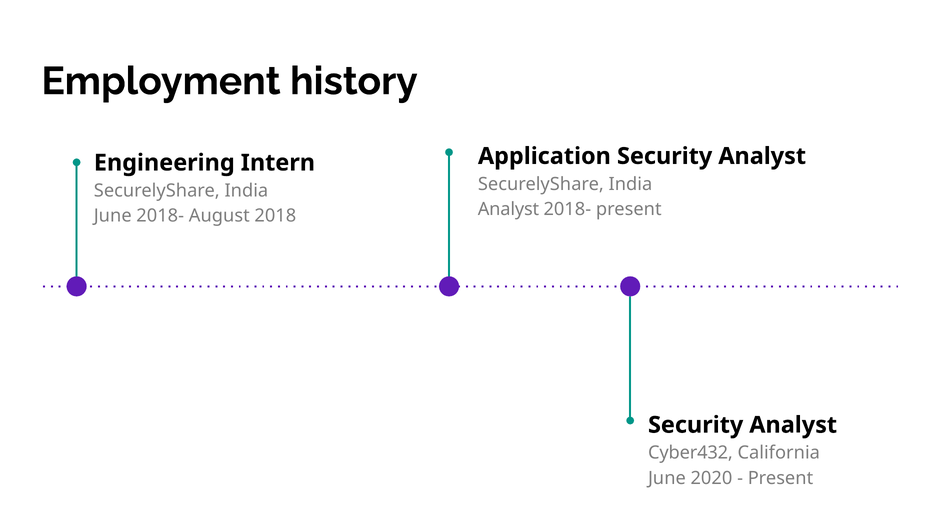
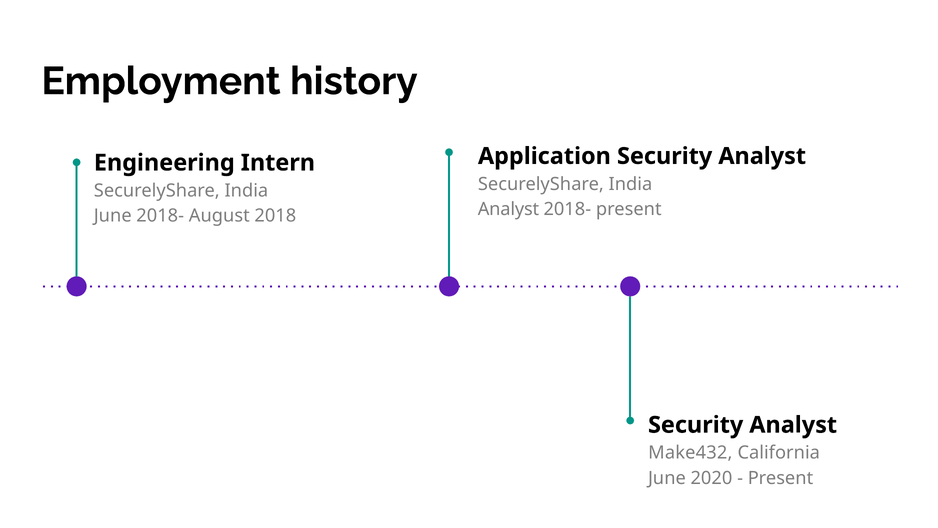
Cyber432: Cyber432 -> Make432 (690, 453)
